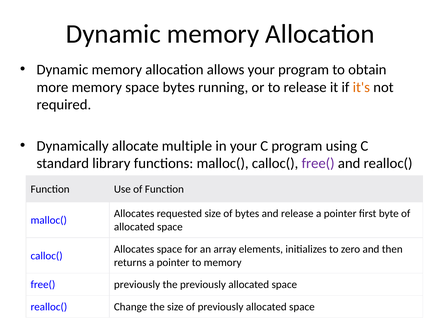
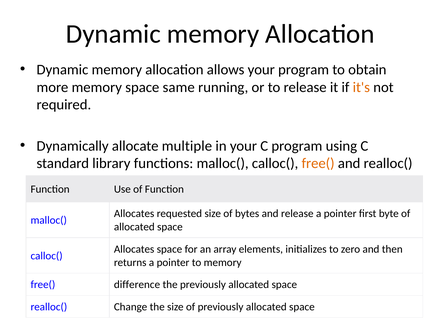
space bytes: bytes -> same (179, 87)
free( colour: purple -> orange (318, 164)
free( previously: previously -> difference (137, 285)
